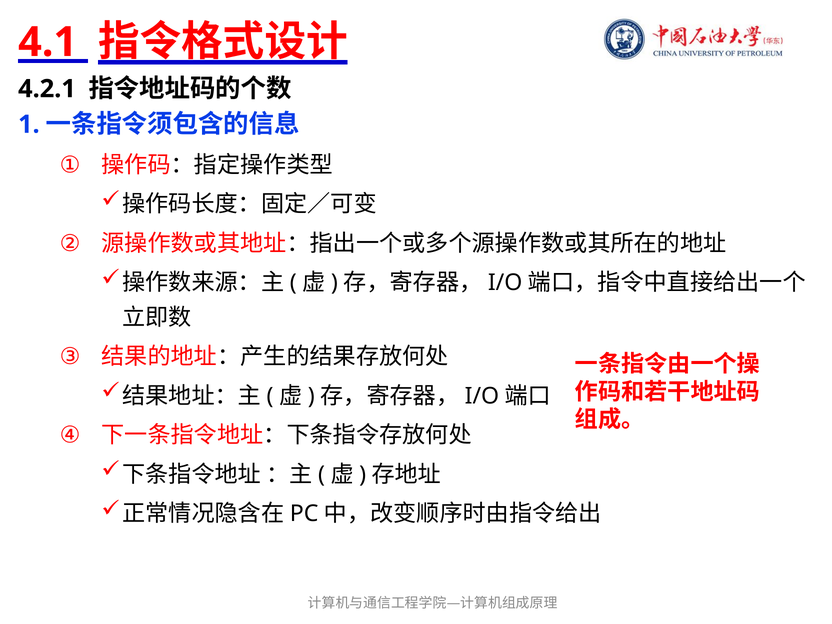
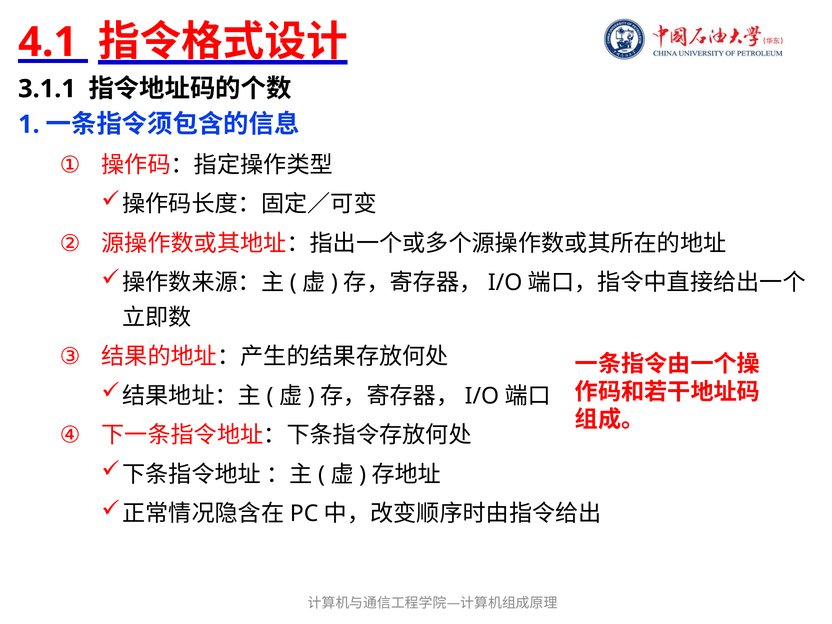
4.2.1: 4.2.1 -> 3.1.1 (47, 89)
